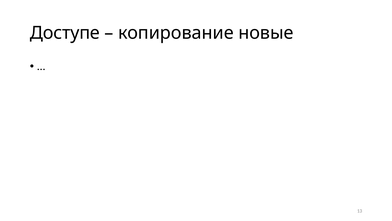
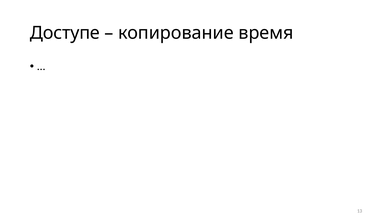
новые: новые -> время (266, 33)
